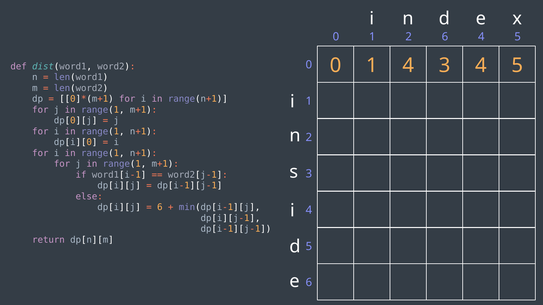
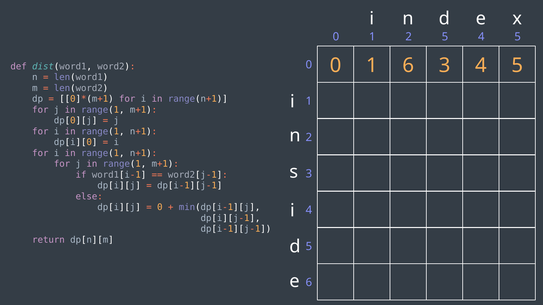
2 6: 6 -> 5 (445, 37)
1 4: 4 -> 6 (408, 66)
6: 6 -> 0 (160, 208)
